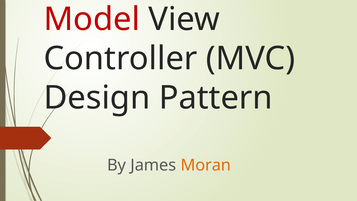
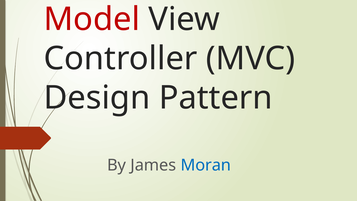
Moran colour: orange -> blue (206, 165)
